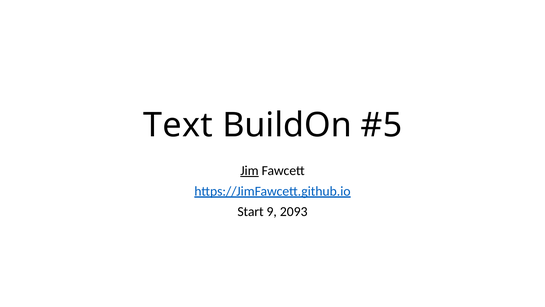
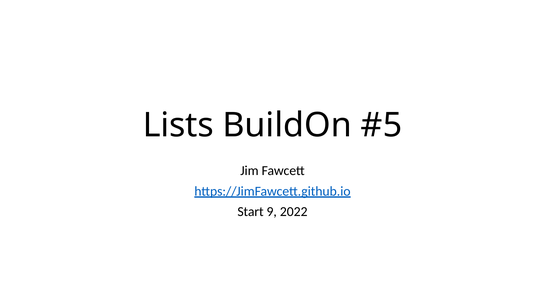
Text: Text -> Lists (178, 125)
Jim underline: present -> none (249, 170)
2093: 2093 -> 2022 (294, 211)
